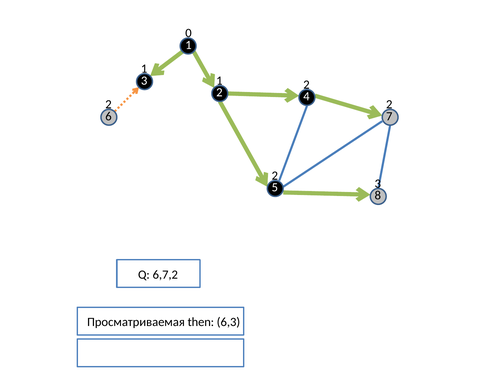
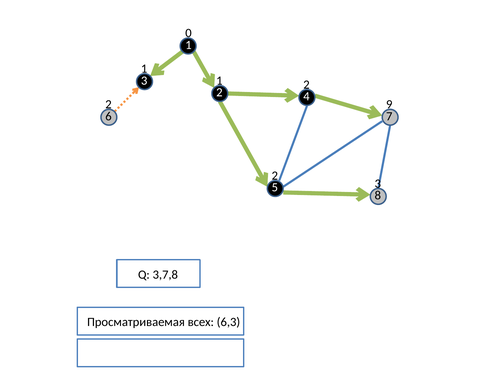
2: 2 -> 9 (389, 104)
6,7,2: 6,7,2 -> 3,7,8 (165, 275)
then: then -> всех (201, 322)
